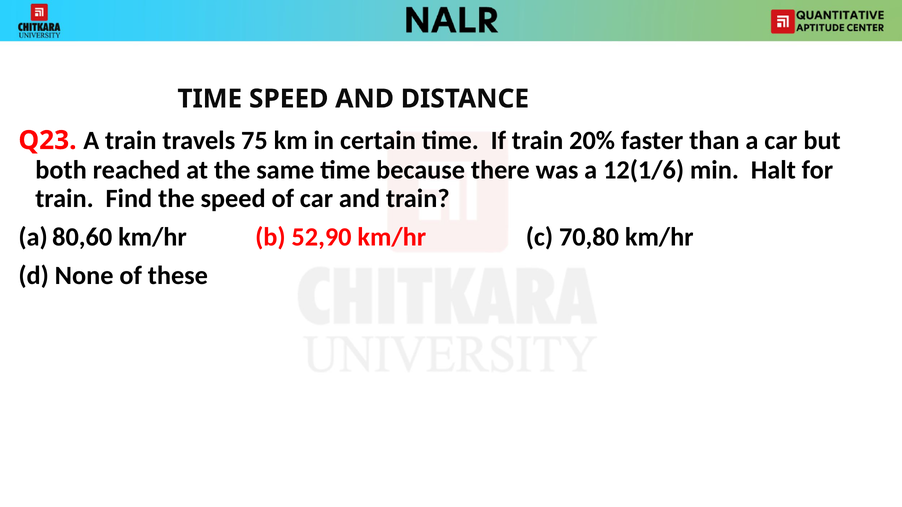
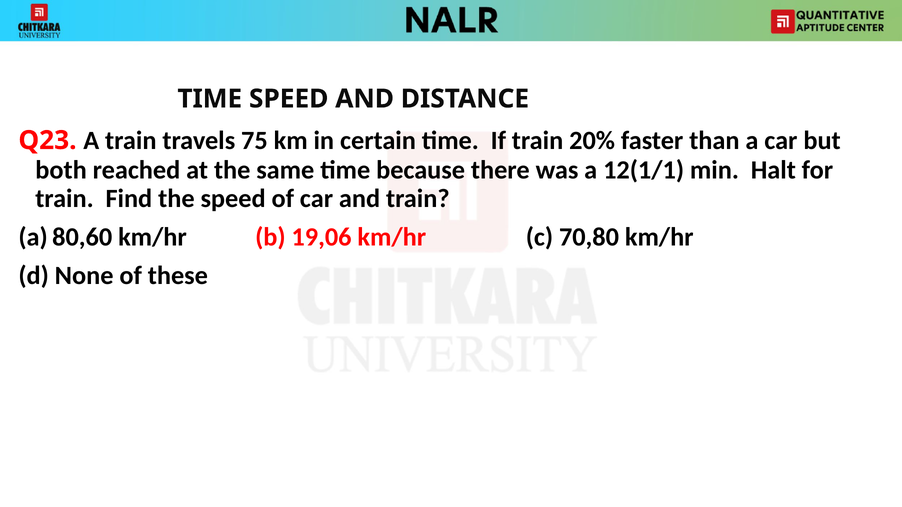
12(1/6: 12(1/6 -> 12(1/1 (644, 170)
52,90: 52,90 -> 19,06 (322, 237)
